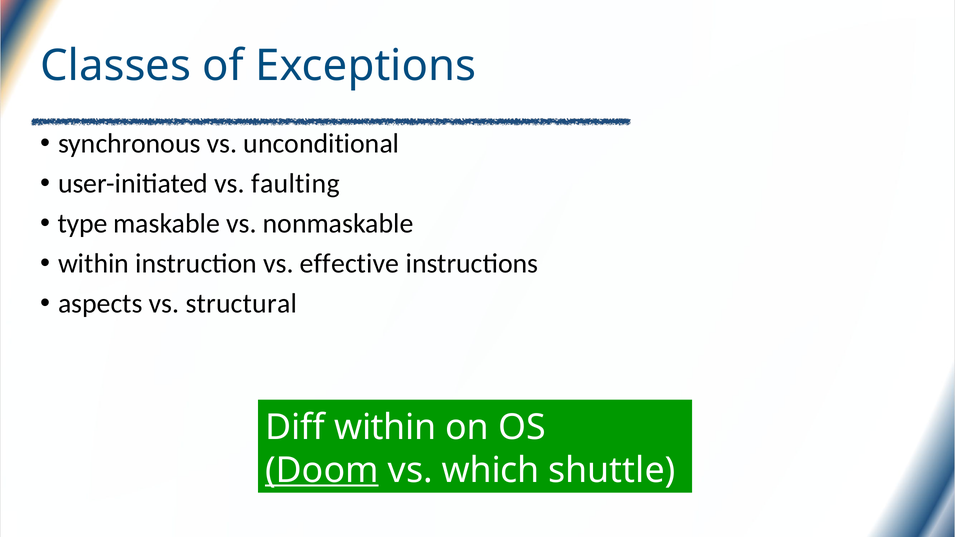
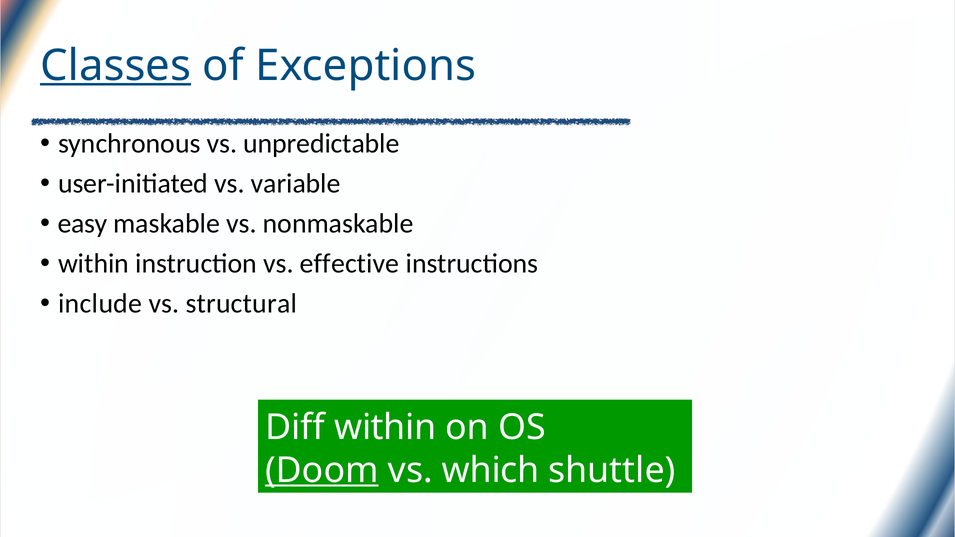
Classes underline: none -> present (116, 66)
unconditional: unconditional -> unpredictable (321, 144)
faulting: faulting -> variable (296, 184)
type: type -> easy (83, 224)
aspects: aspects -> include (100, 304)
